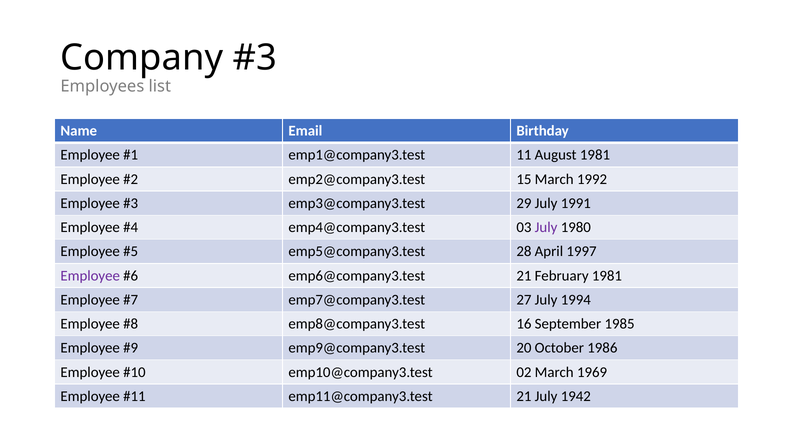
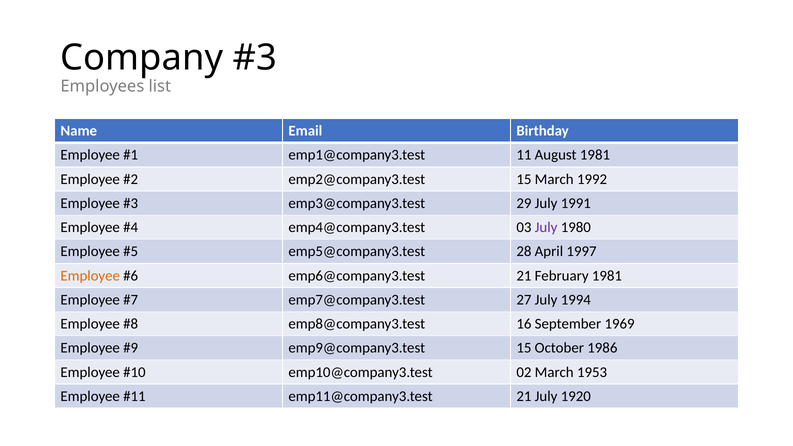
Employee colour: purple -> orange (90, 276)
1985: 1985 -> 1969 (620, 324)
emp9@company3.test 20: 20 -> 15 (524, 348)
1969: 1969 -> 1953 (592, 372)
1942: 1942 -> 1920 (576, 396)
